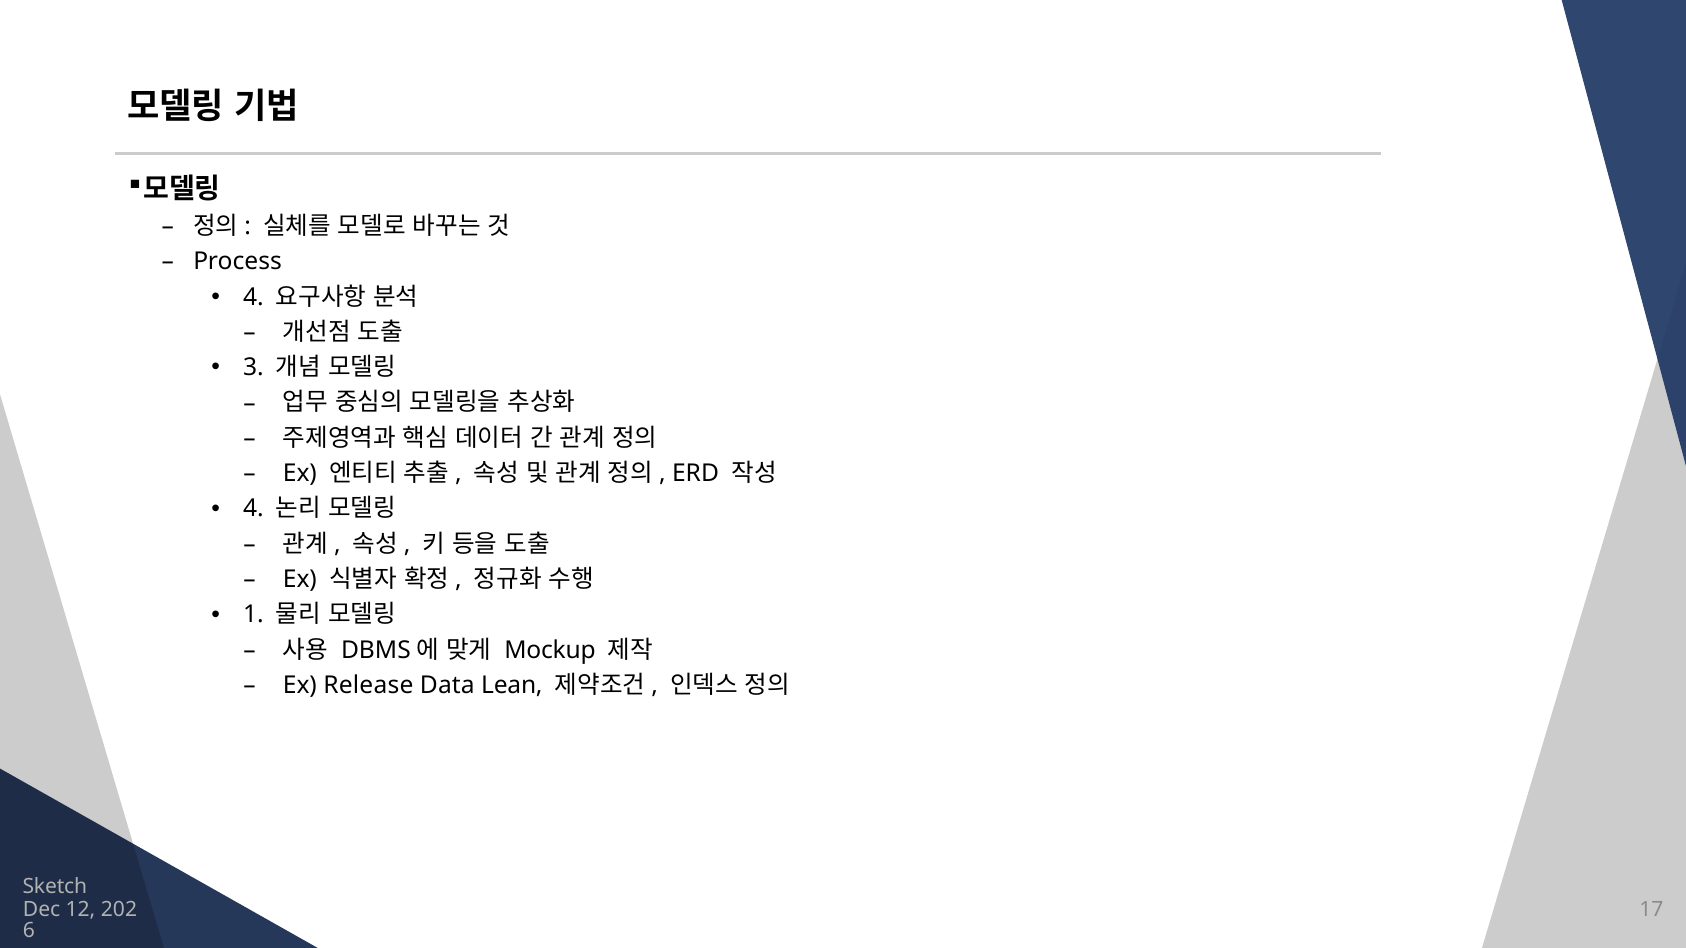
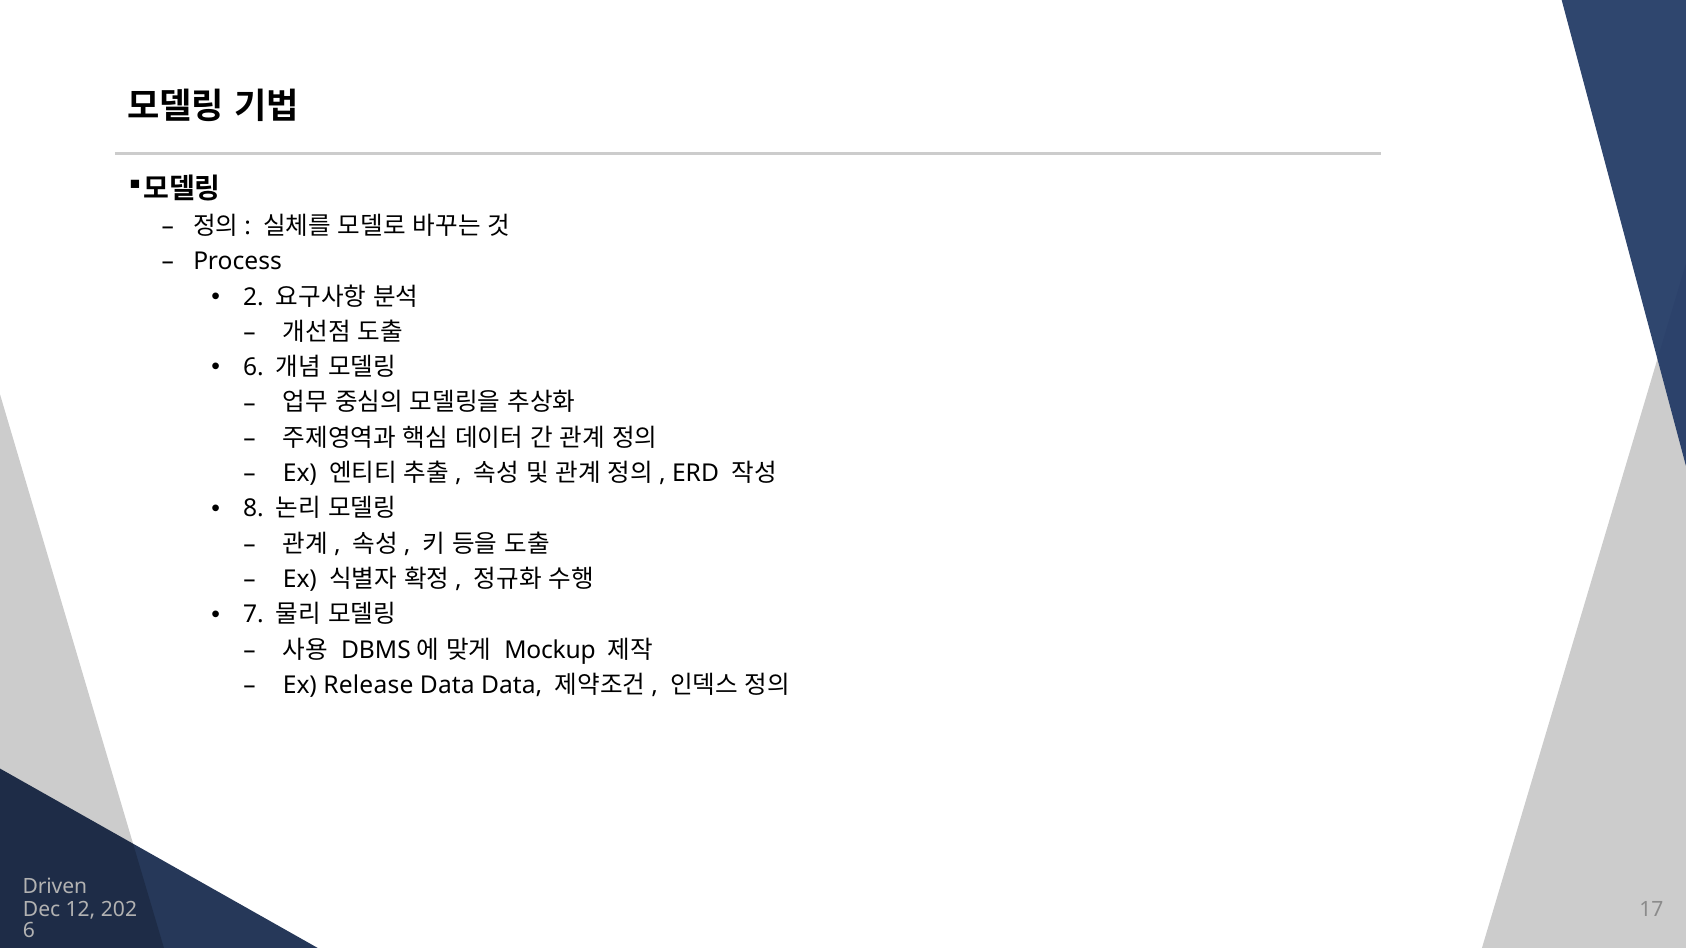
4: 4 -> 2 (253, 297)
3: 3 -> 6 (253, 368)
4: 4 -> 8 (253, 509)
1: 1 -> 7 (253, 615)
Data Lean: Lean -> Data (512, 686)
Sketch: Sketch -> Driven (55, 887)
